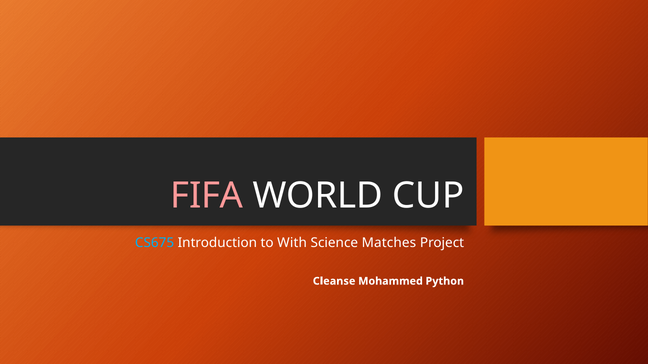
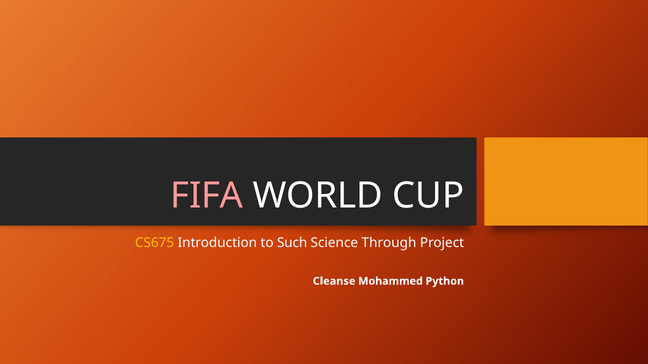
CS675 colour: light blue -> yellow (155, 243)
With: With -> Such (292, 243)
Matches: Matches -> Through (389, 243)
